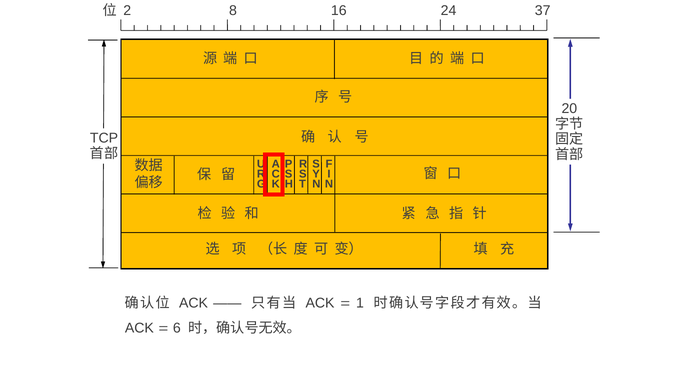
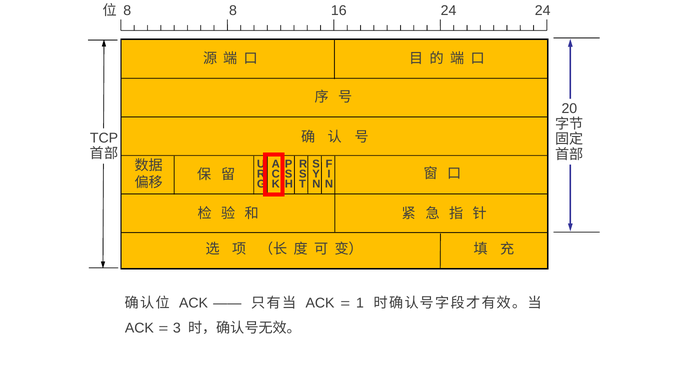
2: 2 -> 8 (127, 10)
24 37: 37 -> 24 (543, 10)
6: 6 -> 3 (177, 328)
